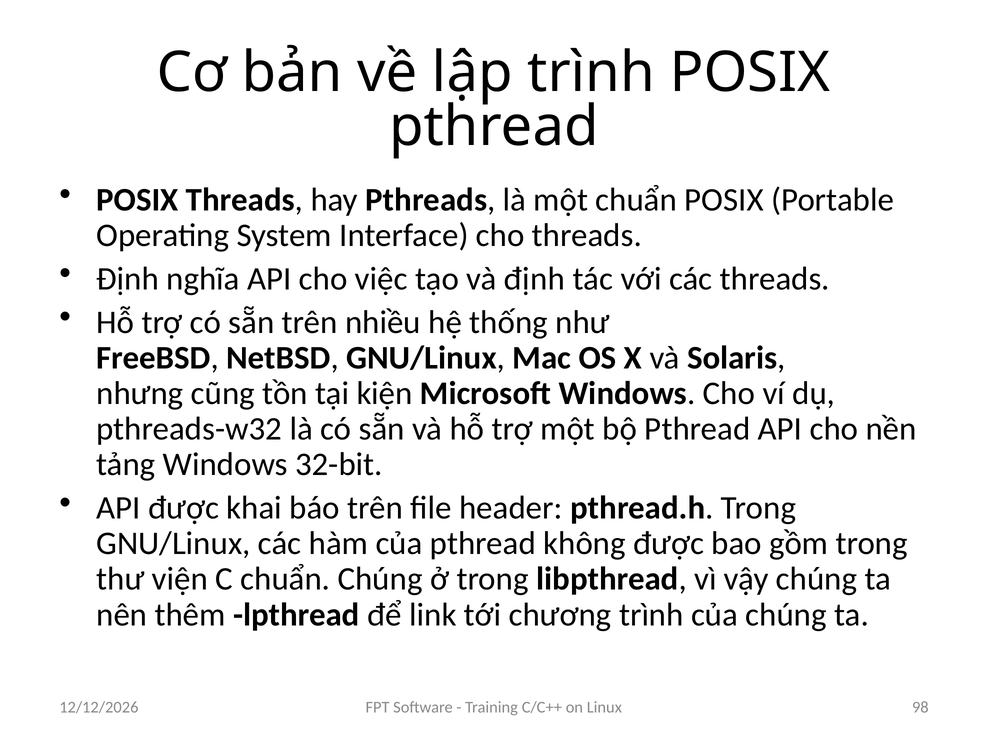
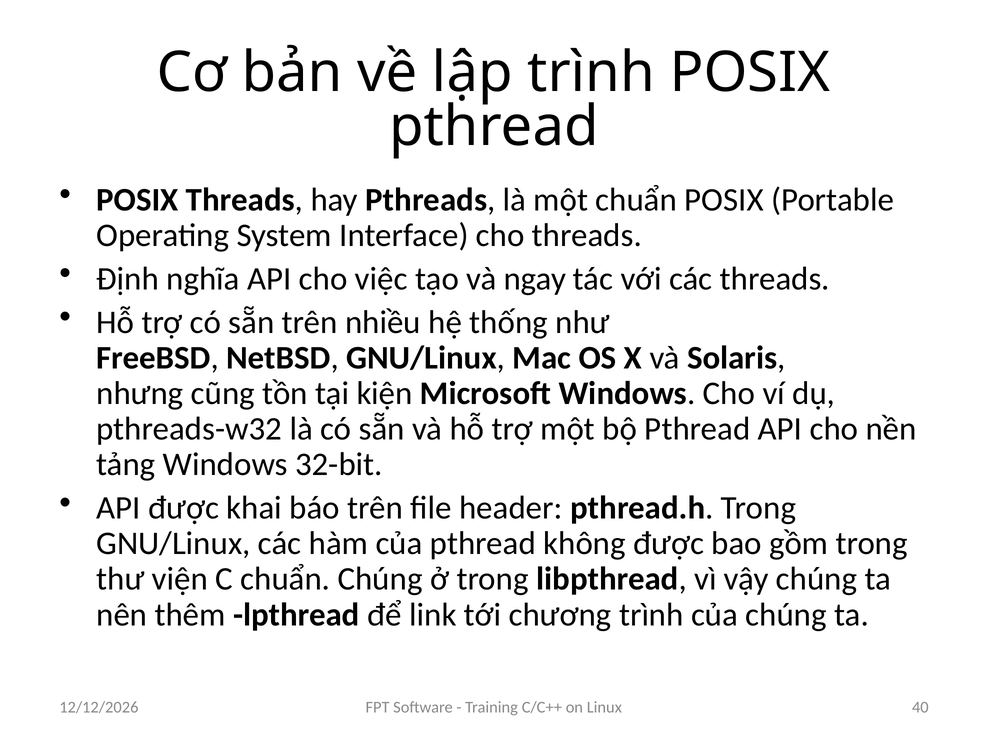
và định: định -> ngay (535, 279)
98: 98 -> 40 (920, 707)
